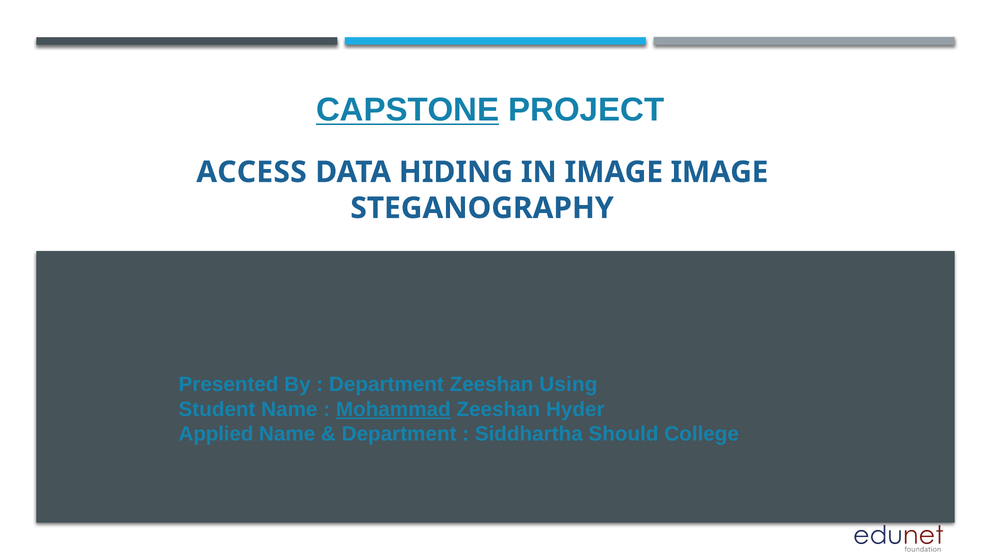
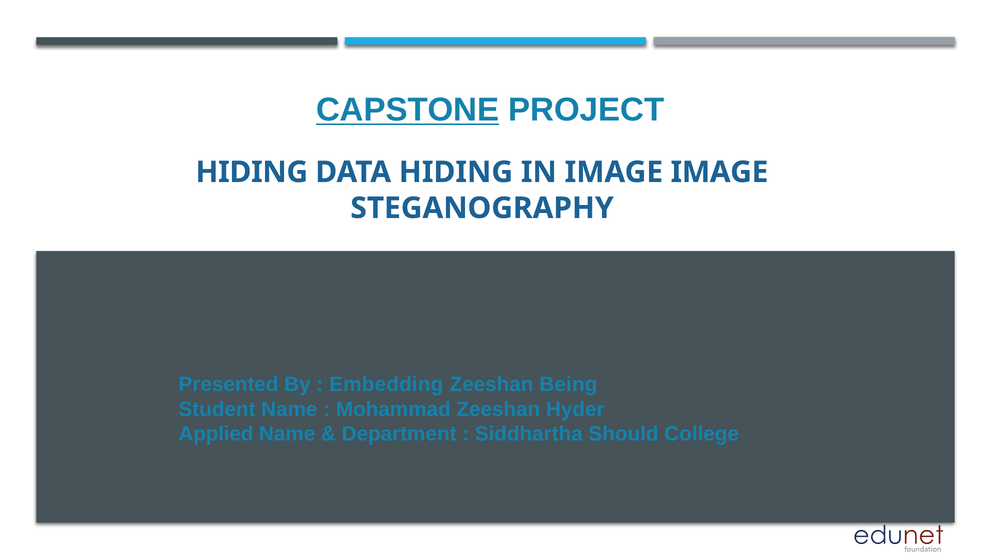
ACCESS: ACCESS -> HIDING (252, 172)
Department: Department -> Embedding (386, 384)
Using: Using -> Being (568, 384)
Mohammad underline: present -> none (393, 409)
